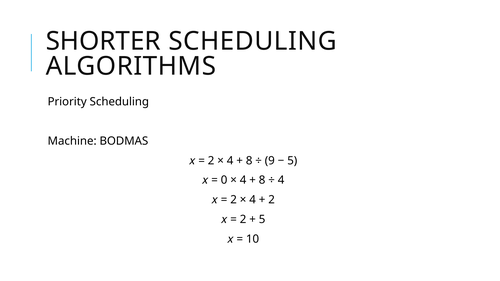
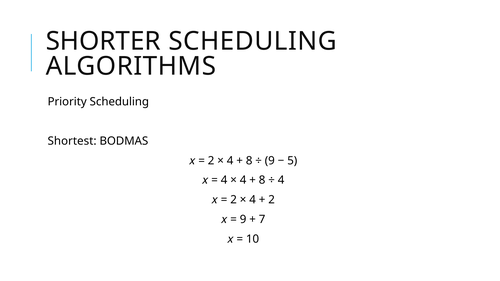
Machine: Machine -> Shortest (72, 141)
0: 0 -> 4 (224, 180)
2: 2 -> 9 (243, 220)
5: 5 -> 7 (262, 220)
